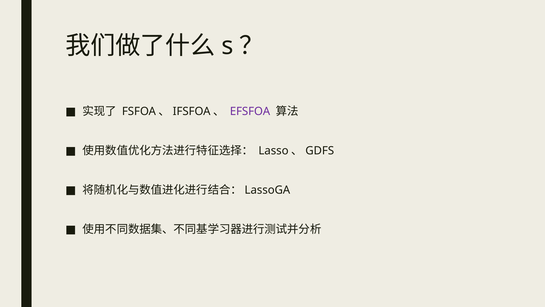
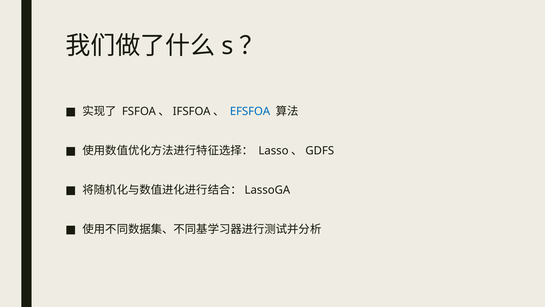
EFSFOA colour: purple -> blue (250, 111)
